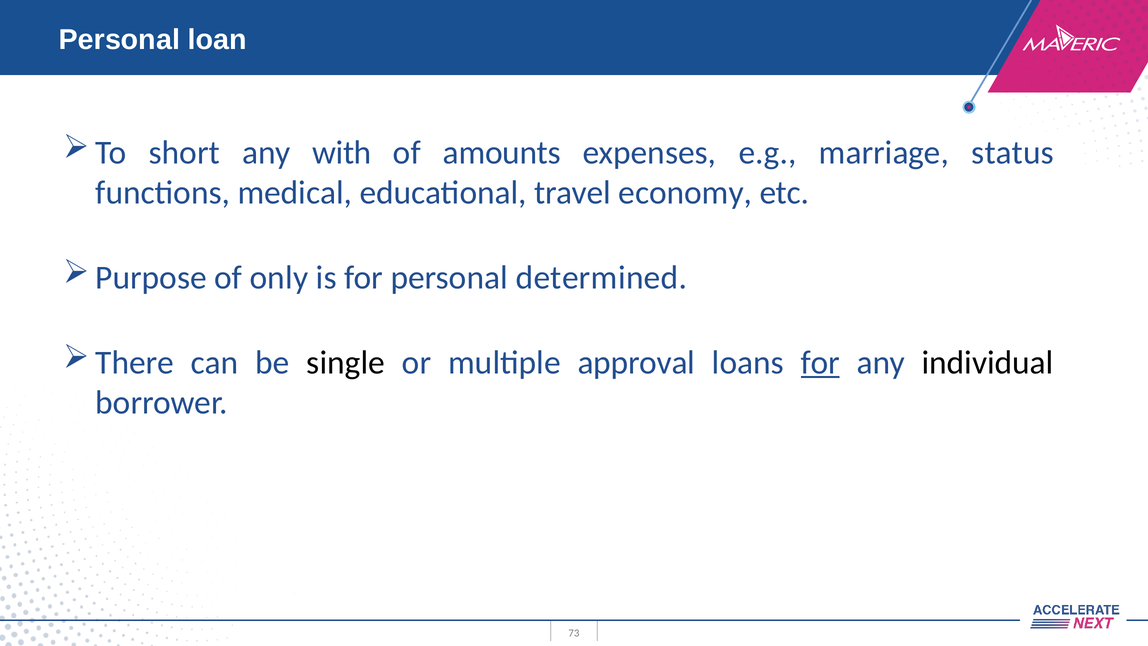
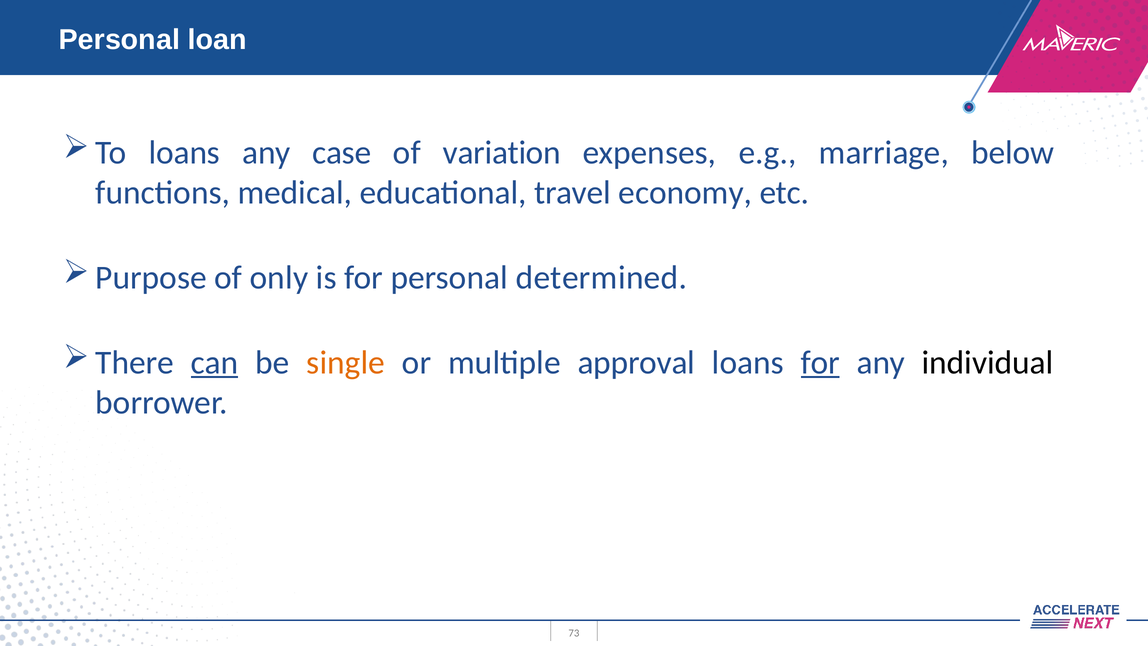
To short: short -> loans (184, 153)
with: with -> case (342, 153)
amounts: amounts -> variation (502, 153)
status: status -> below (1013, 153)
can underline: none -> present (215, 363)
single colour: black -> orange (346, 363)
